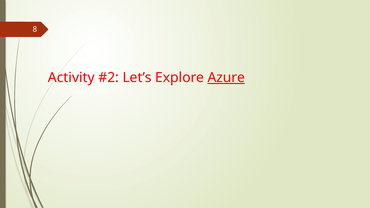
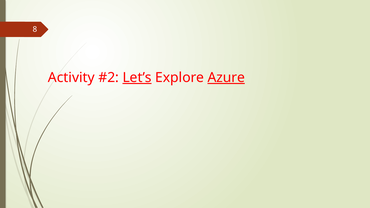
Let’s underline: none -> present (137, 78)
